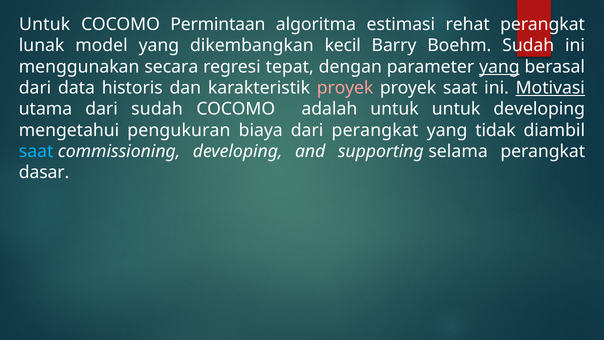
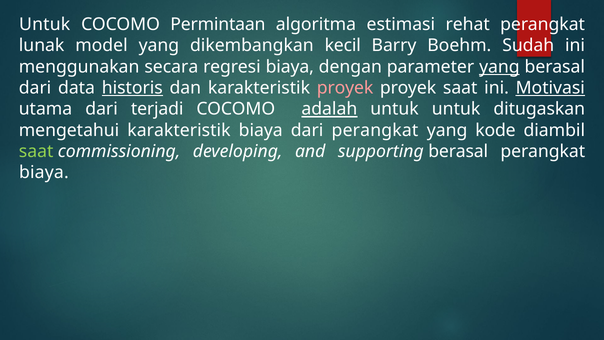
regresi tepat: tepat -> biaya (290, 67)
historis underline: none -> present (132, 88)
dari sudah: sudah -> terjadi (157, 109)
adalah underline: none -> present (329, 109)
untuk developing: developing -> ditugaskan (539, 109)
mengetahui pengukuran: pengukuran -> karakteristik (179, 130)
tidak: tidak -> kode (496, 130)
saat colour: light blue -> light green (36, 151)
supporting selama: selama -> berasal (458, 151)
dasar: dasar -> biaya (44, 173)
